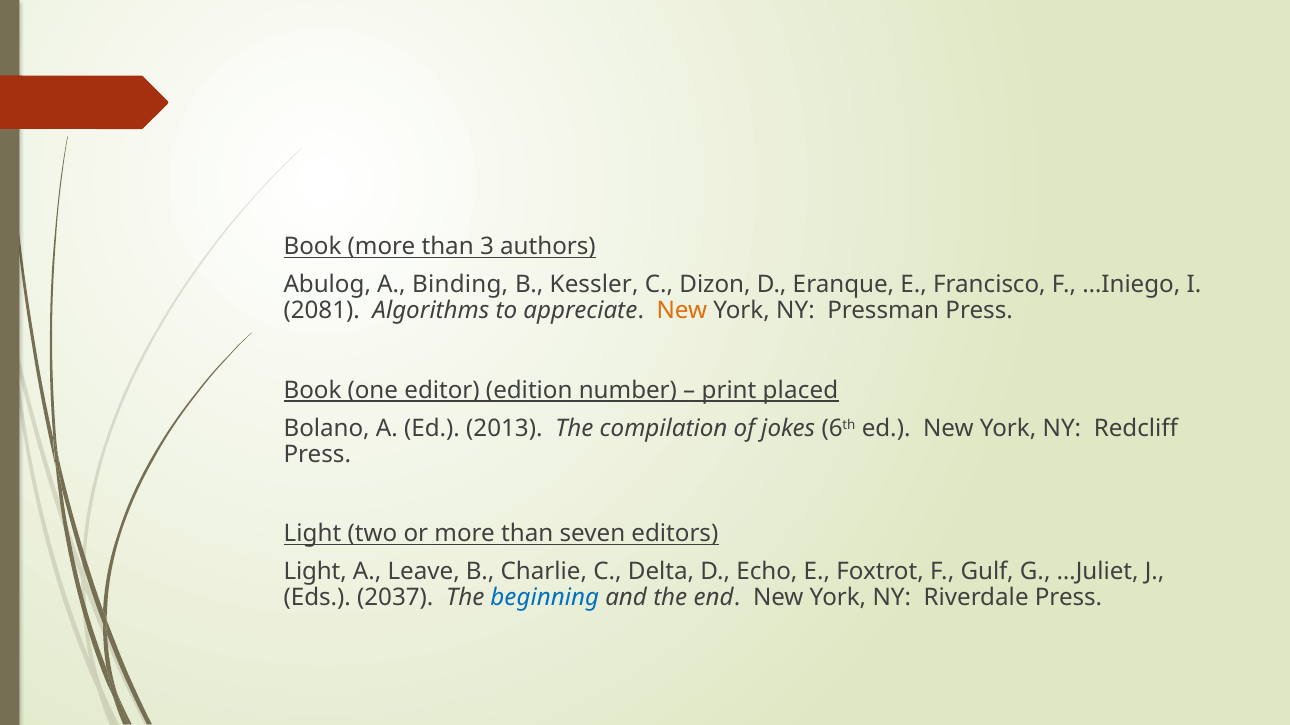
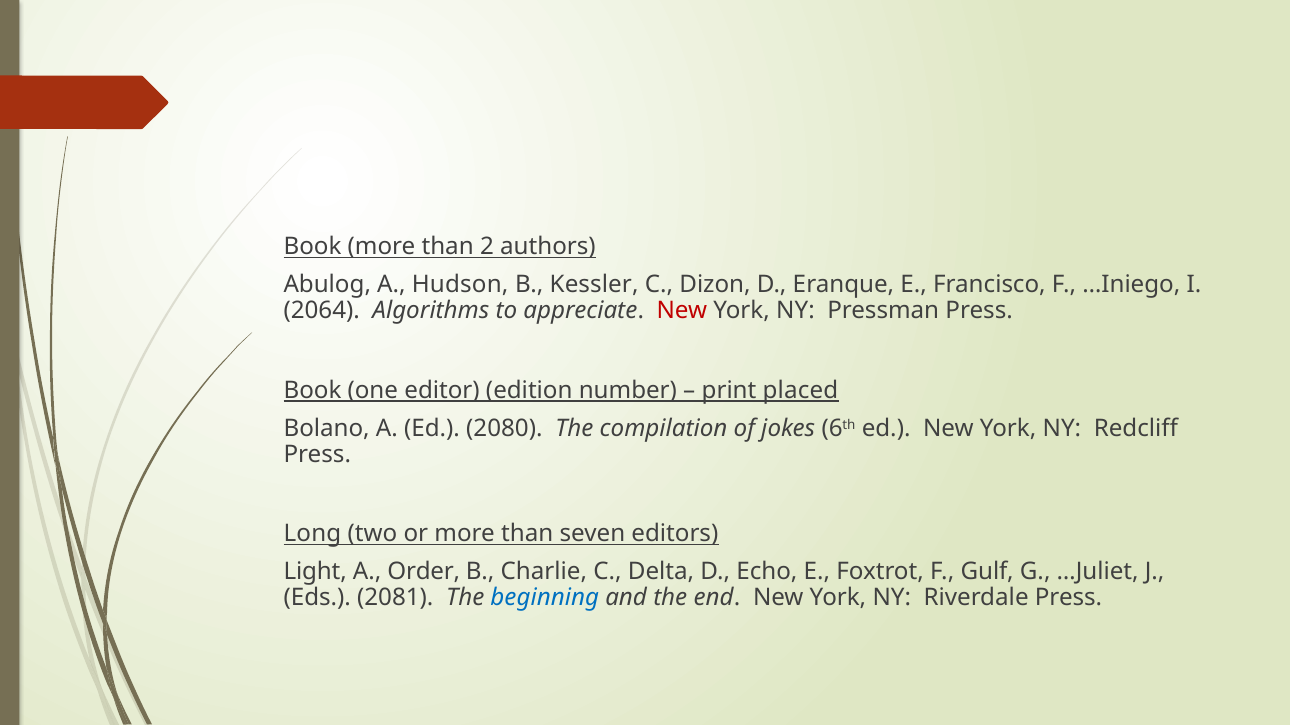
3: 3 -> 2 (487, 247)
Binding: Binding -> Hudson (460, 285)
2081: 2081 -> 2064 (322, 311)
New colour: orange -> red (682, 311)
2013: 2013 -> 2080 (504, 429)
Light: Light -> Long (312, 534)
Leave: Leave -> Order (424, 572)
2037: 2037 -> 2081 (395, 598)
